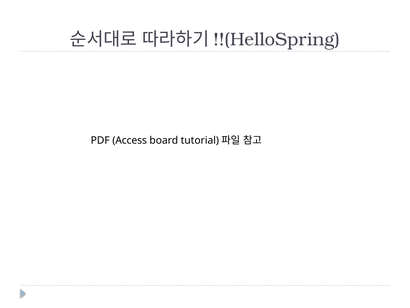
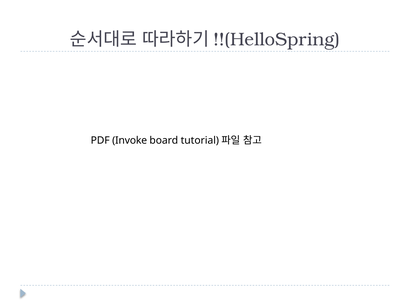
Access: Access -> Invoke (130, 140)
